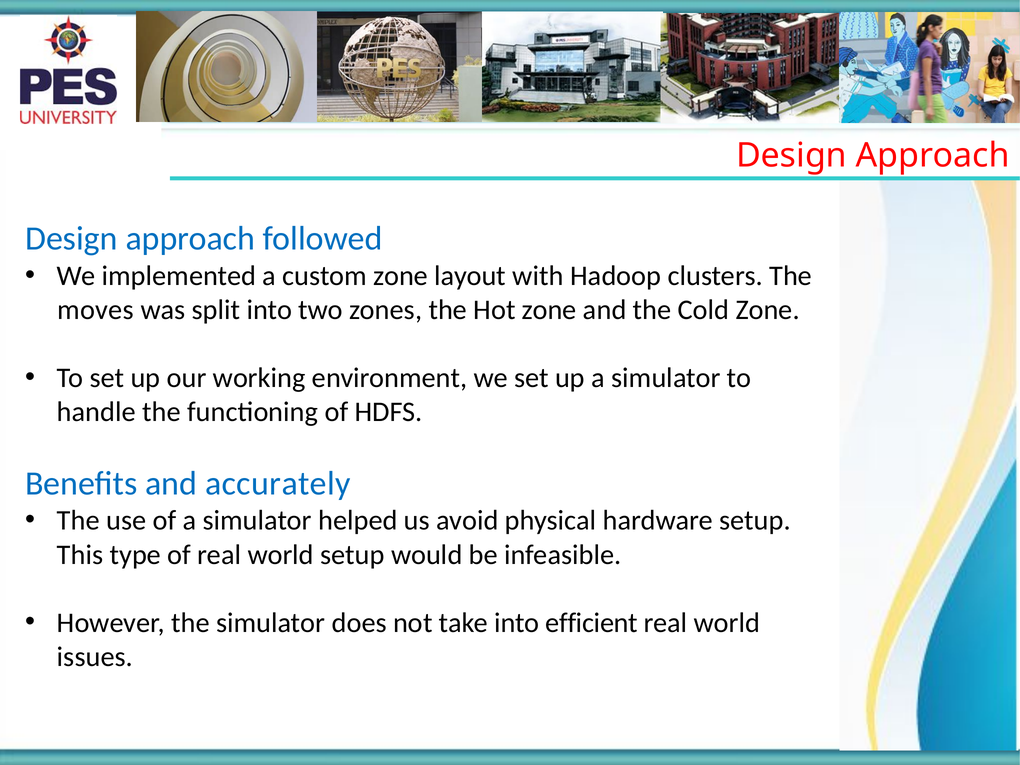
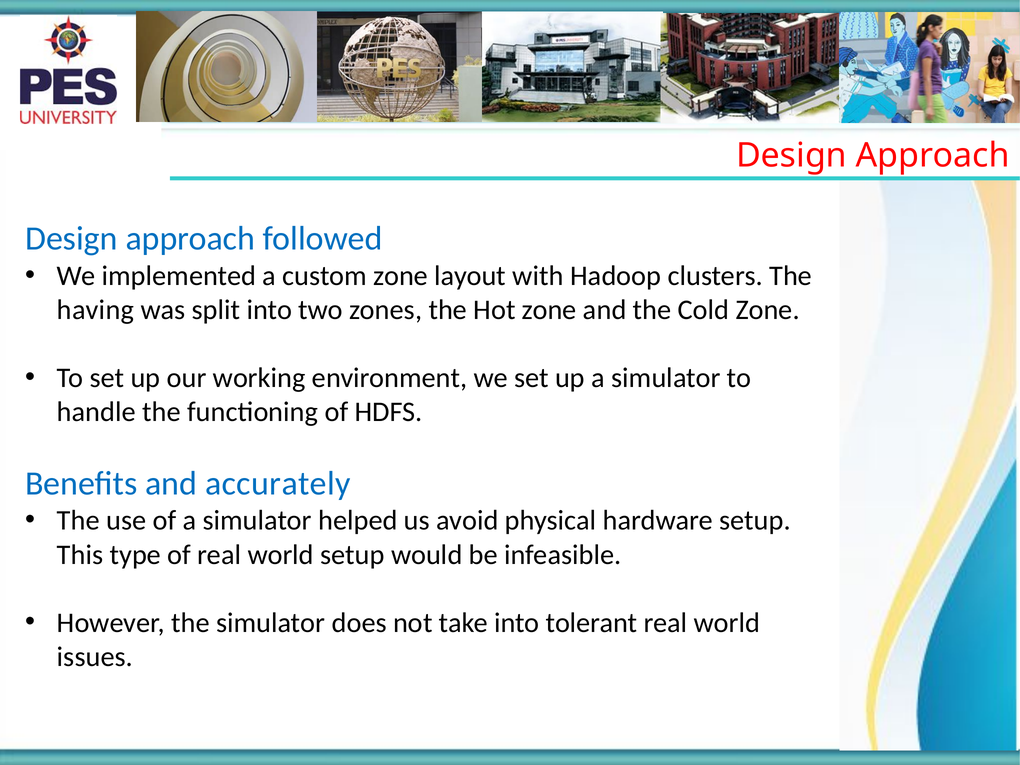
moves: moves -> having (96, 310)
efficient: efficient -> tolerant (592, 623)
